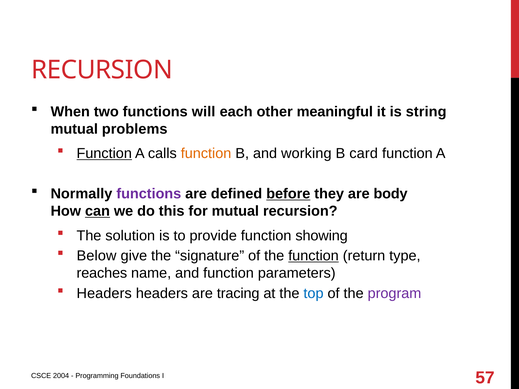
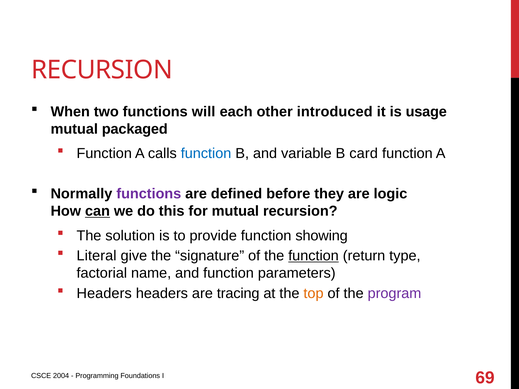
meaningful: meaningful -> introduced (335, 112)
string: string -> usage (426, 112)
problems: problems -> packaged (135, 129)
Function underline: present -> none (104, 154)
function colour: orange -> blue (206, 154)
working: working -> variable (306, 154)
before underline: present -> none (288, 194)
body: body -> logic (390, 194)
Below: Below -> Literal (97, 256)
reaches: reaches -> factorial (102, 273)
top colour: blue -> orange (314, 293)
57: 57 -> 69 (485, 378)
